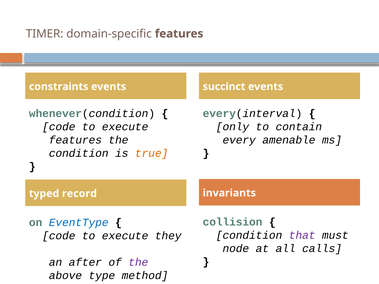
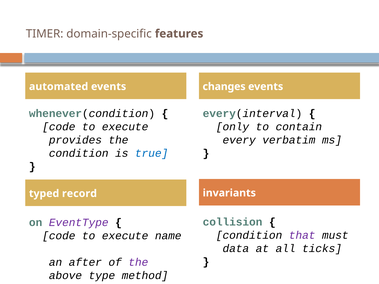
constraints: constraints -> automated (59, 87)
succinct: succinct -> changes (224, 87)
features: features -> provides (75, 140)
amenable: amenable -> verbatim (289, 140)
true colour: orange -> blue (152, 153)
EventType colour: blue -> purple (79, 223)
they: they -> name (168, 236)
node: node -> data (236, 249)
calls: calls -> ticks (322, 249)
